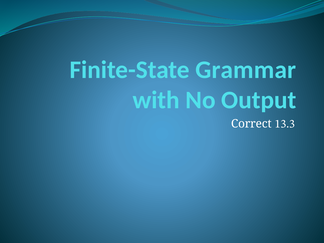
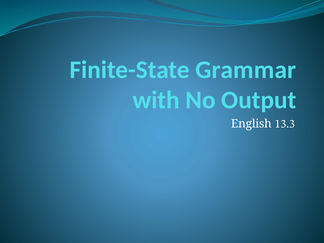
Correct: Correct -> English (251, 124)
